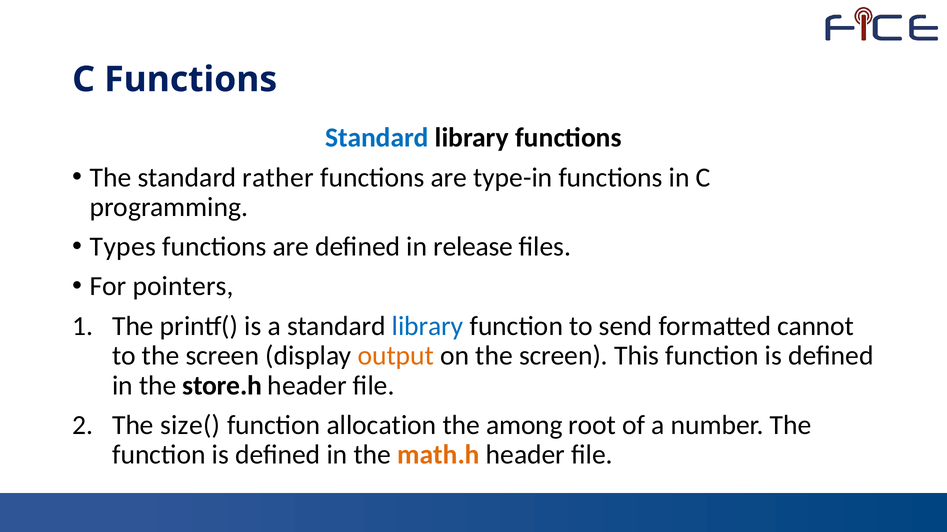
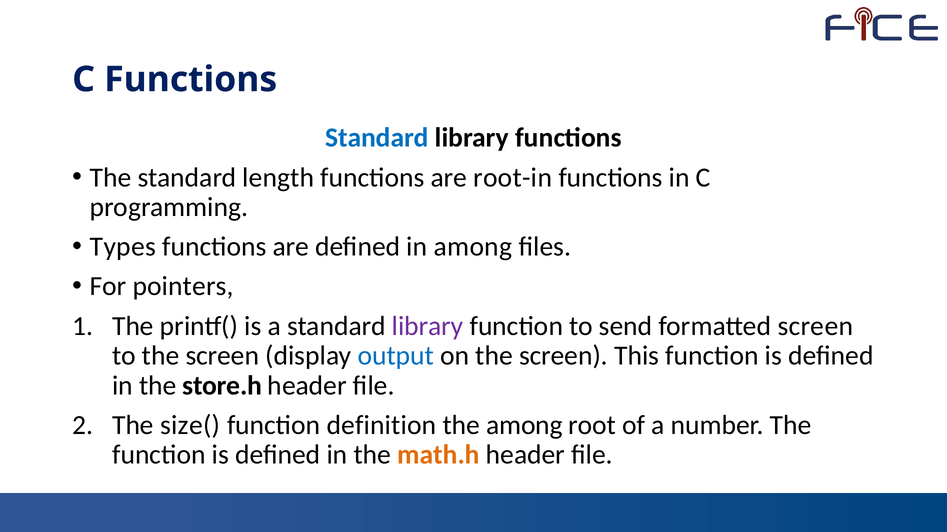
rather: rather -> length (278, 178)
type-in: type-in -> root-in (513, 178)
in release: release -> among (473, 247)
library colour: blue -> purple (428, 326)
formatted cannot: cannot -> screen (815, 326)
output colour: orange -> blue (396, 356)
allocation: allocation -> definition (381, 426)
